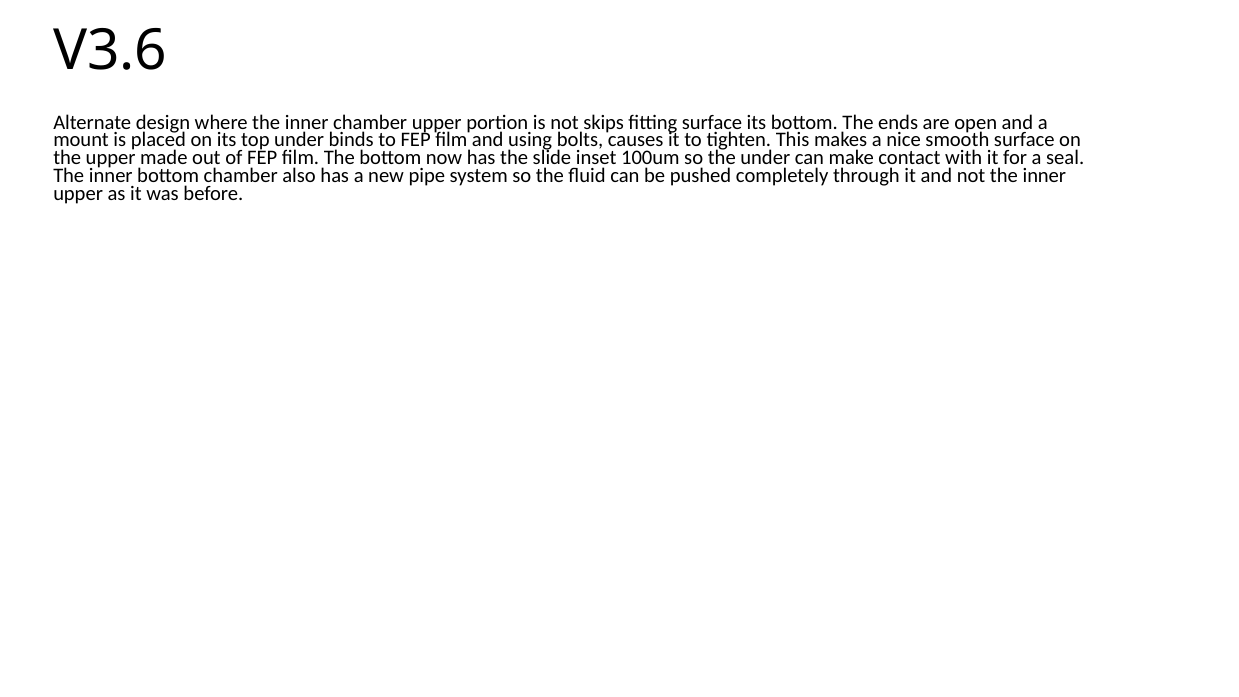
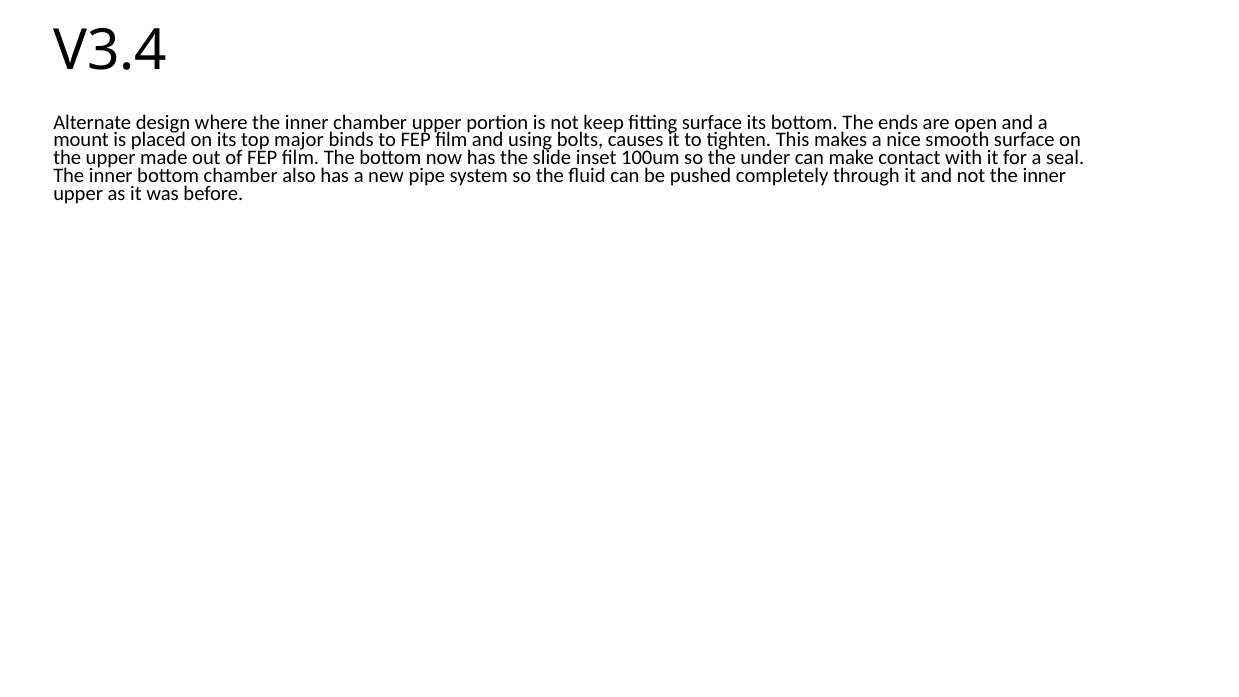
V3.6: V3.6 -> V3.4 (110, 51)
skips: skips -> keep (604, 122)
top under: under -> major (299, 140)
